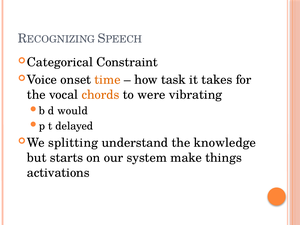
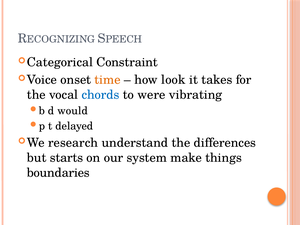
task: task -> look (173, 80)
chords colour: orange -> blue (100, 95)
splitting: splitting -> research (73, 143)
knowledge: knowledge -> differences (225, 143)
activations: activations -> boundaries (58, 173)
